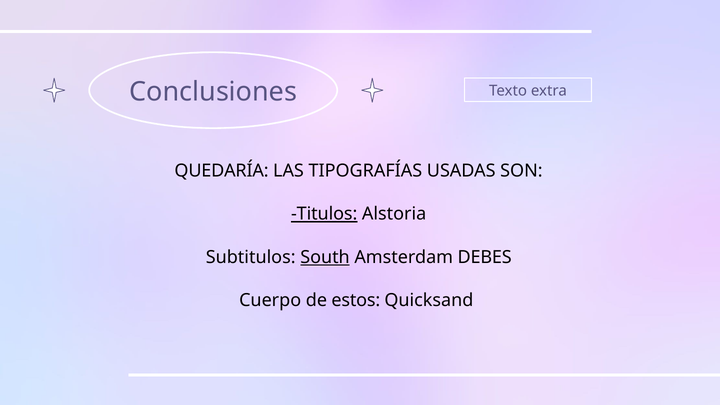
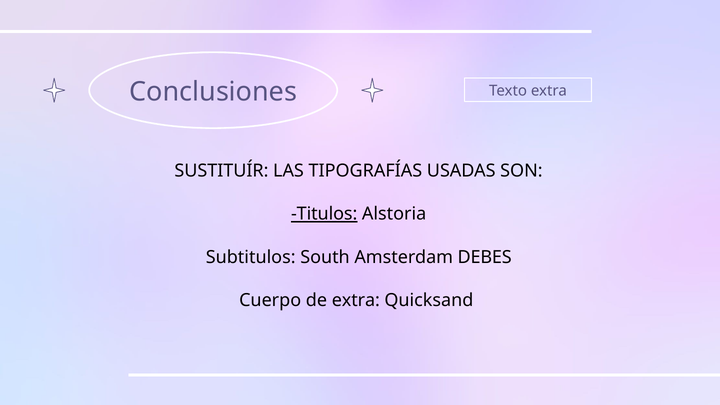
QUEDARÍA: QUEDARÍA -> SUSTITUÍR (221, 171)
South underline: present -> none (325, 257)
de estos: estos -> extra (356, 300)
